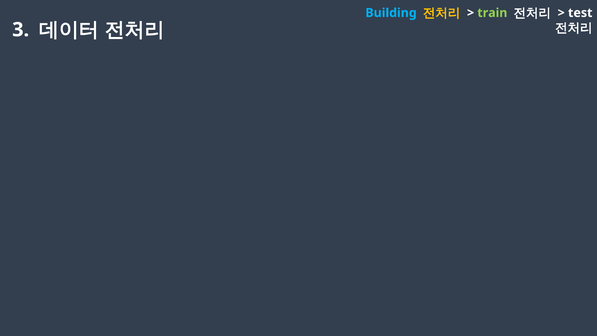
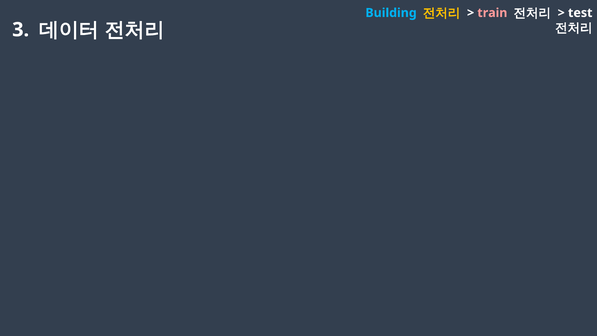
train colour: light green -> pink (492, 13)
